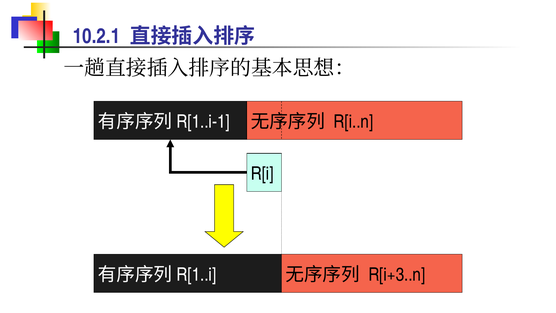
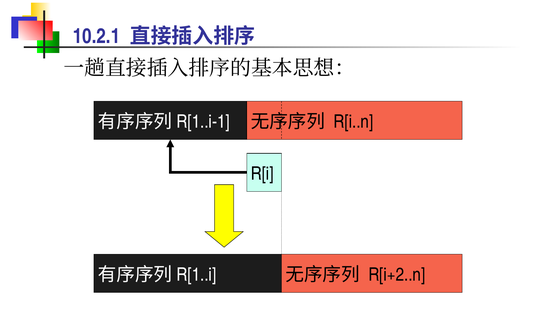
R[i+3..n: R[i+3..n -> R[i+2..n (397, 274)
